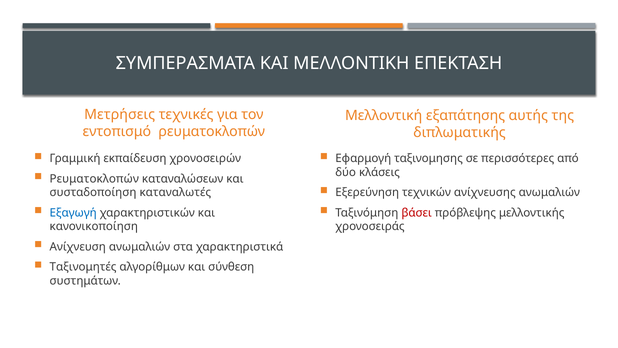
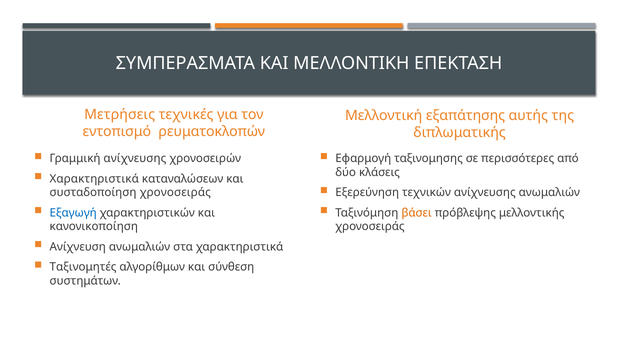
Γραμμική εκπαίδευση: εκπαίδευση -> ανίχνευσης (135, 158)
Ρευματοκλοπών: Ρευματοκλοπών -> Χαρακτηριστικά (94, 178)
συσταδοποίηση καταναλωτές: καταναλωτές -> χρονοσειράς (175, 192)
βάσει colour: red -> orange (417, 212)
